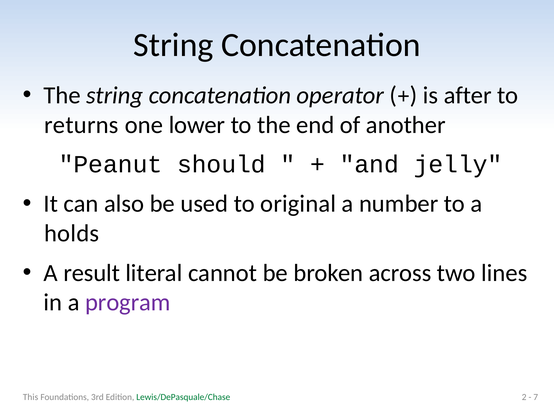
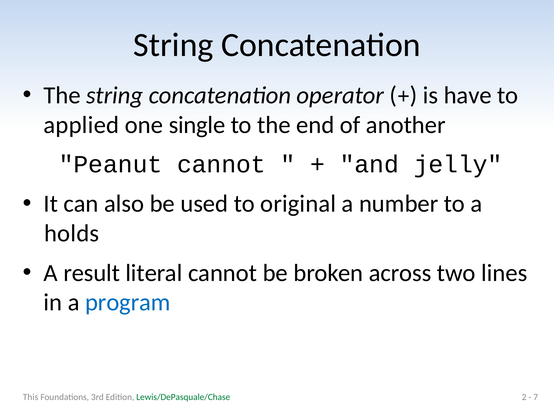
after: after -> have (468, 95)
returns: returns -> applied (81, 125)
lower: lower -> single (197, 125)
Peanut should: should -> cannot (221, 164)
program colour: purple -> blue (128, 302)
